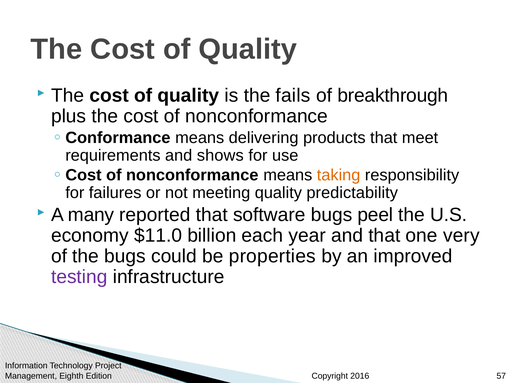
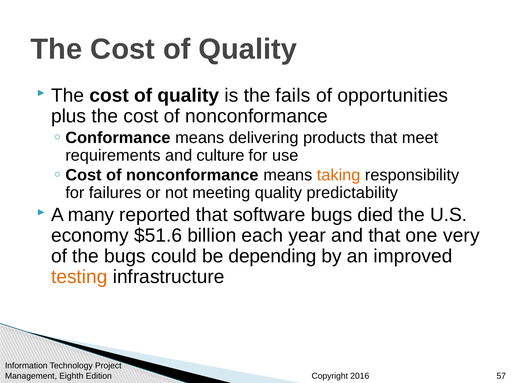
breakthrough: breakthrough -> opportunities (393, 96)
shows: shows -> culture (220, 155)
peel: peel -> died (375, 215)
$11.0: $11.0 -> $51.6 (158, 236)
properties: properties -> depending (273, 256)
testing colour: purple -> orange (79, 277)
